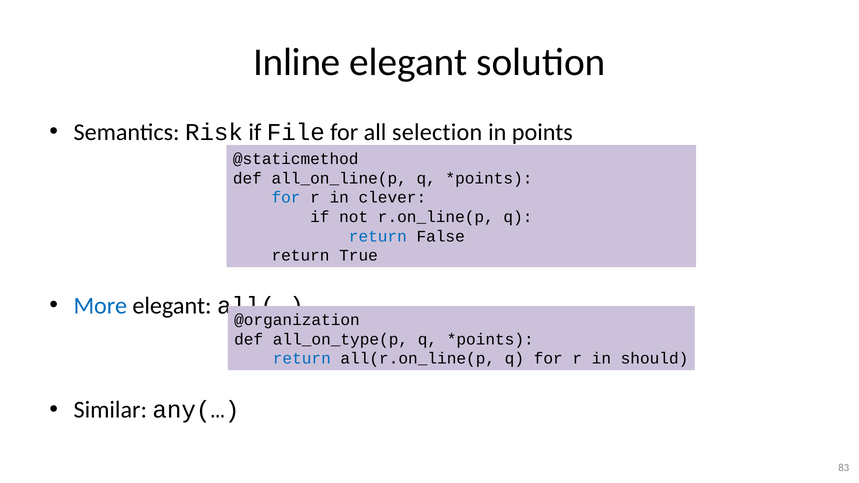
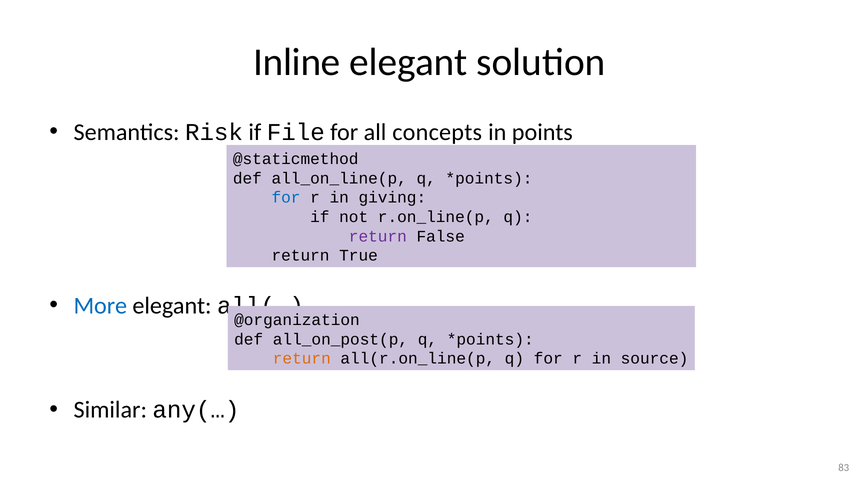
selection: selection -> concepts (437, 132)
clever: clever -> giving (392, 198)
return colour: blue -> purple (378, 236)
all_on_type(p: all_on_type(p -> all_on_post(p (340, 339)
return colour: blue -> orange (302, 359)
should: should -> source (655, 359)
